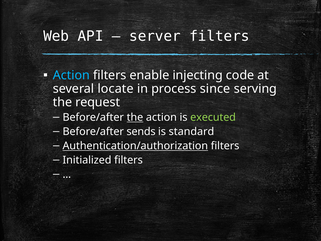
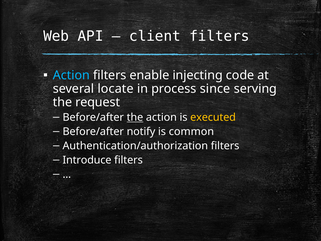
server: server -> client (155, 36)
executed colour: light green -> yellow (213, 117)
sends: sends -> notify (141, 131)
standard: standard -> common (191, 131)
Authentication/authorization underline: present -> none (135, 146)
Initialized: Initialized -> Introduce (87, 160)
